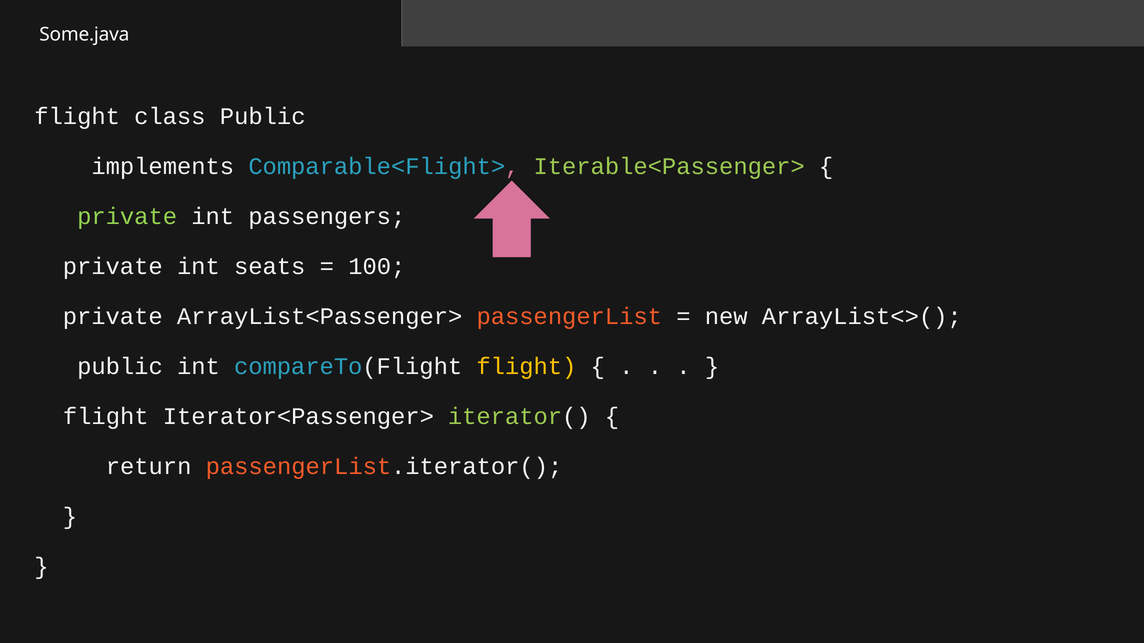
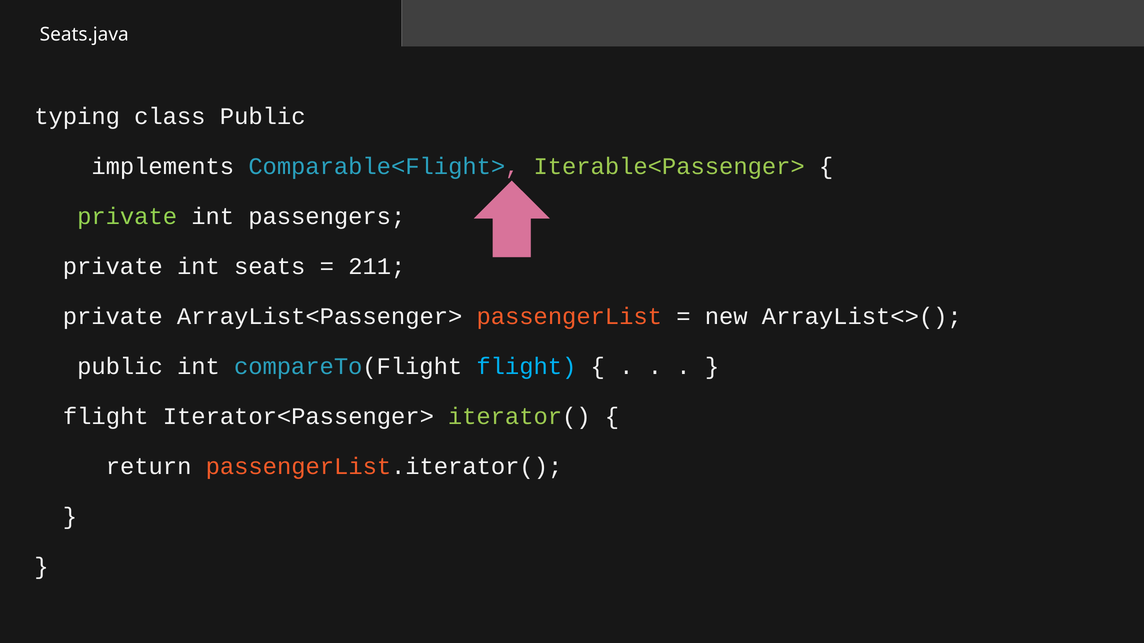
Some.java: Some.java -> Seats.java (84, 35)
flight: flight -> typing (77, 117)
100: 100 -> 211 (377, 267)
flight colour: yellow -> light blue (526, 367)
